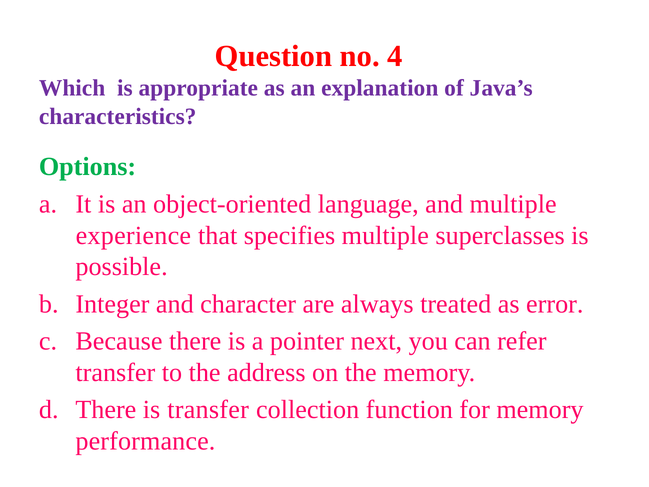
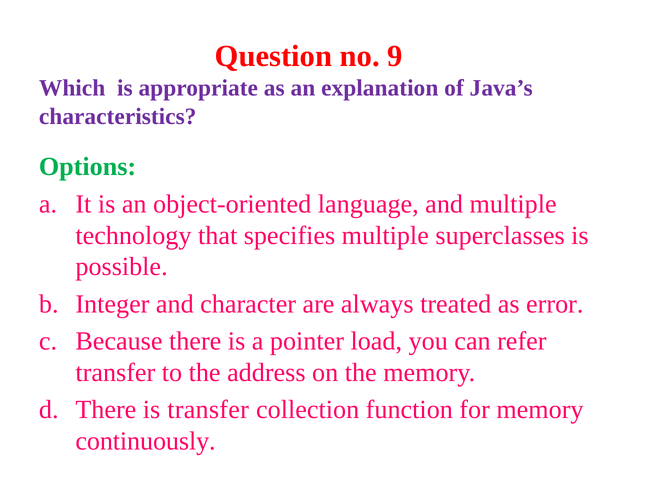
4: 4 -> 9 (395, 56)
experience: experience -> technology (133, 235)
next: next -> load (376, 341)
performance: performance -> continuously (146, 441)
